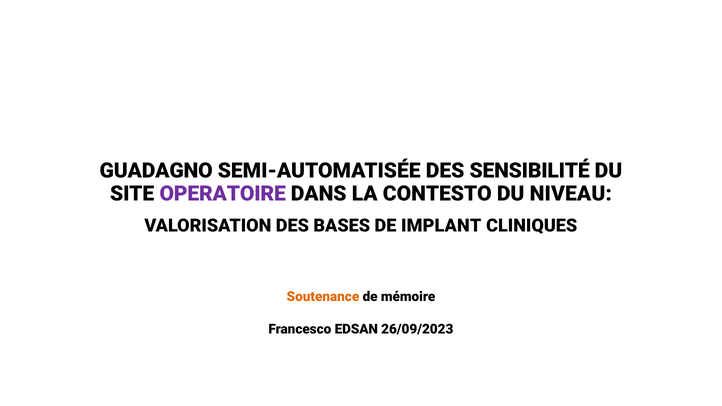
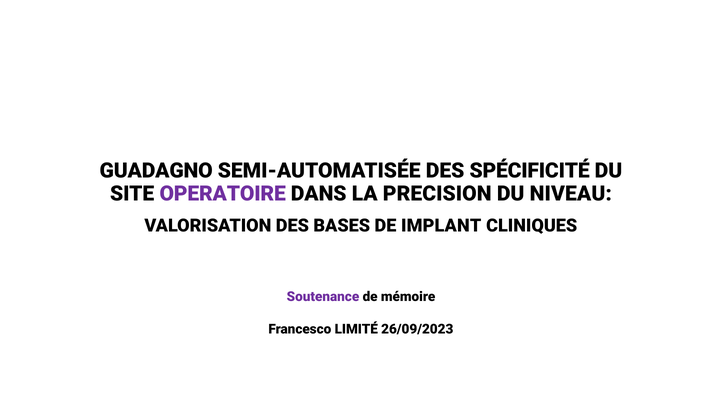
SENSIBILITÉ: SENSIBILITÉ -> SPÉCIFICITÉ (530, 171)
CONTESTO: CONTESTO -> PRECISION (437, 194)
Soutenance colour: orange -> purple (323, 297)
EDSAN: EDSAN -> LIMITÉ (356, 329)
